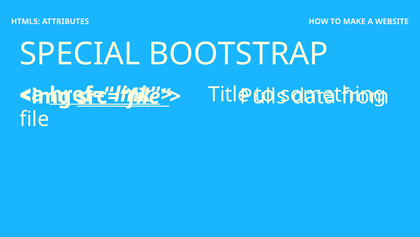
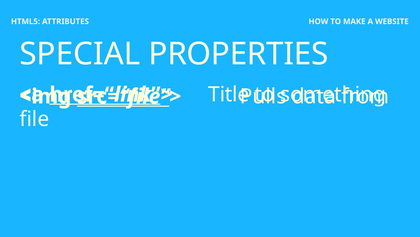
BOOTSTRAP: BOOTSTRAP -> PROPERTIES (239, 54)
